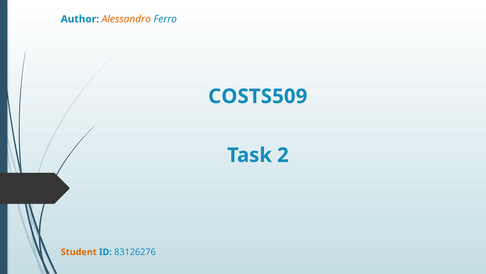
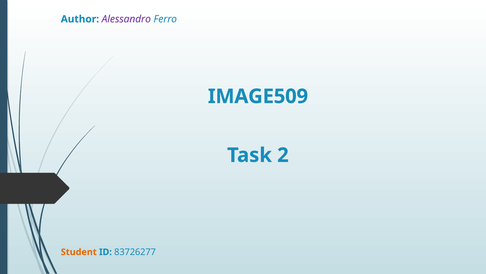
Alessandro colour: orange -> purple (126, 19)
COSTS509: COSTS509 -> IMAGE509 (258, 96)
83126276: 83126276 -> 83726277 (135, 252)
